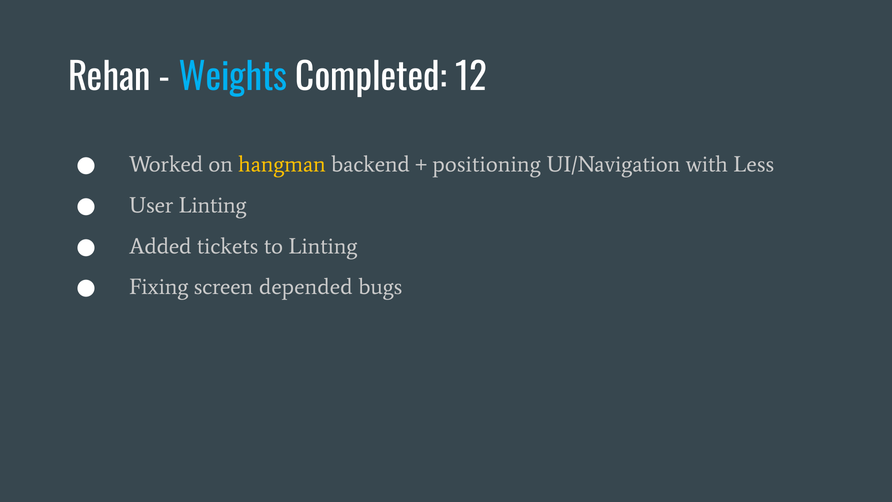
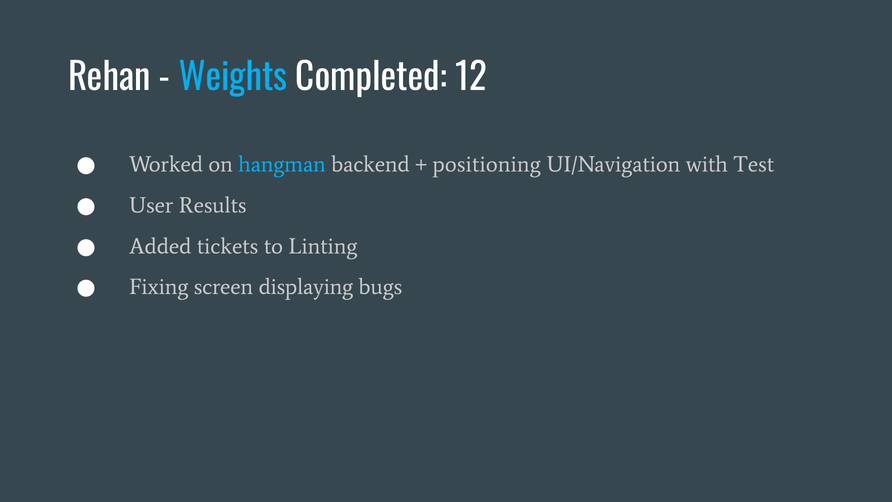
hangman colour: yellow -> light blue (282, 164)
Less: Less -> Test (754, 164)
📝User Linting: Linting -> Results (213, 205)
depended: depended -> displaying (306, 287)
